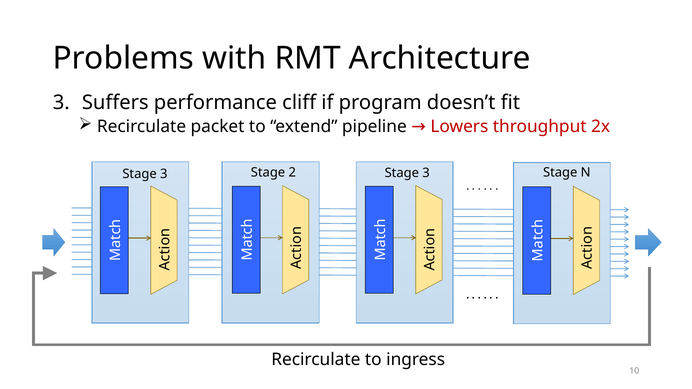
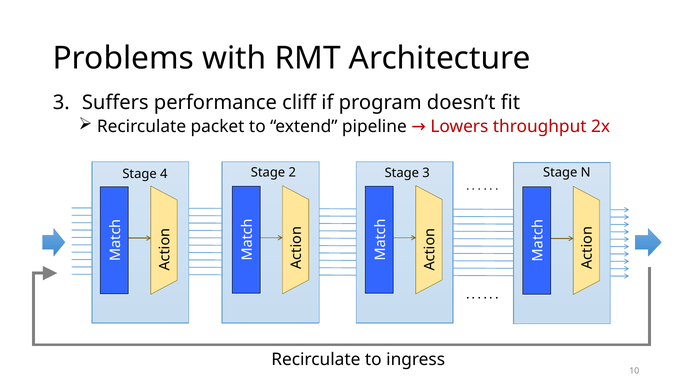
3: 3 -> 4 (164, 174)
